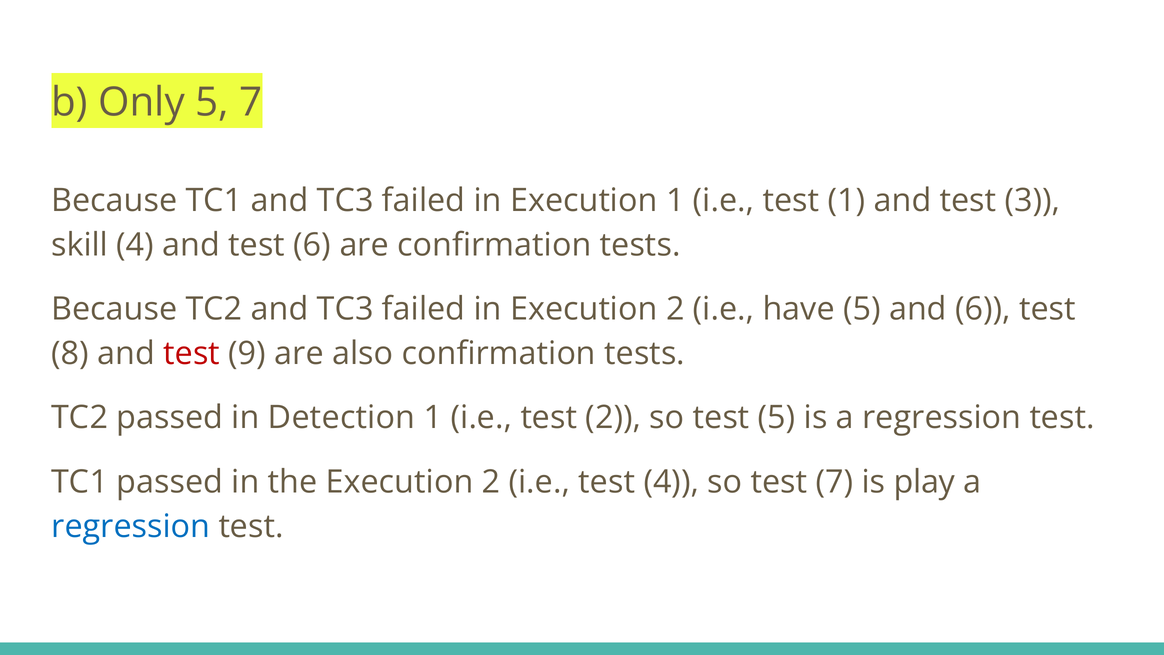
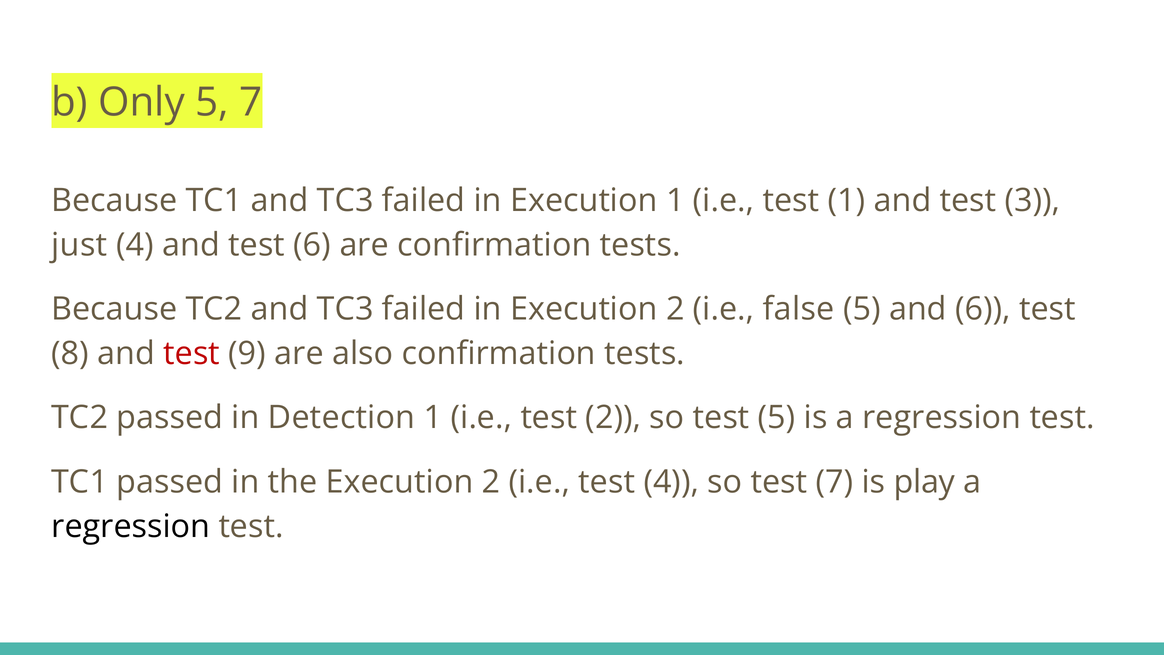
skill: skill -> just (79, 245)
have: have -> false (798, 309)
regression colour: blue -> black (131, 526)
